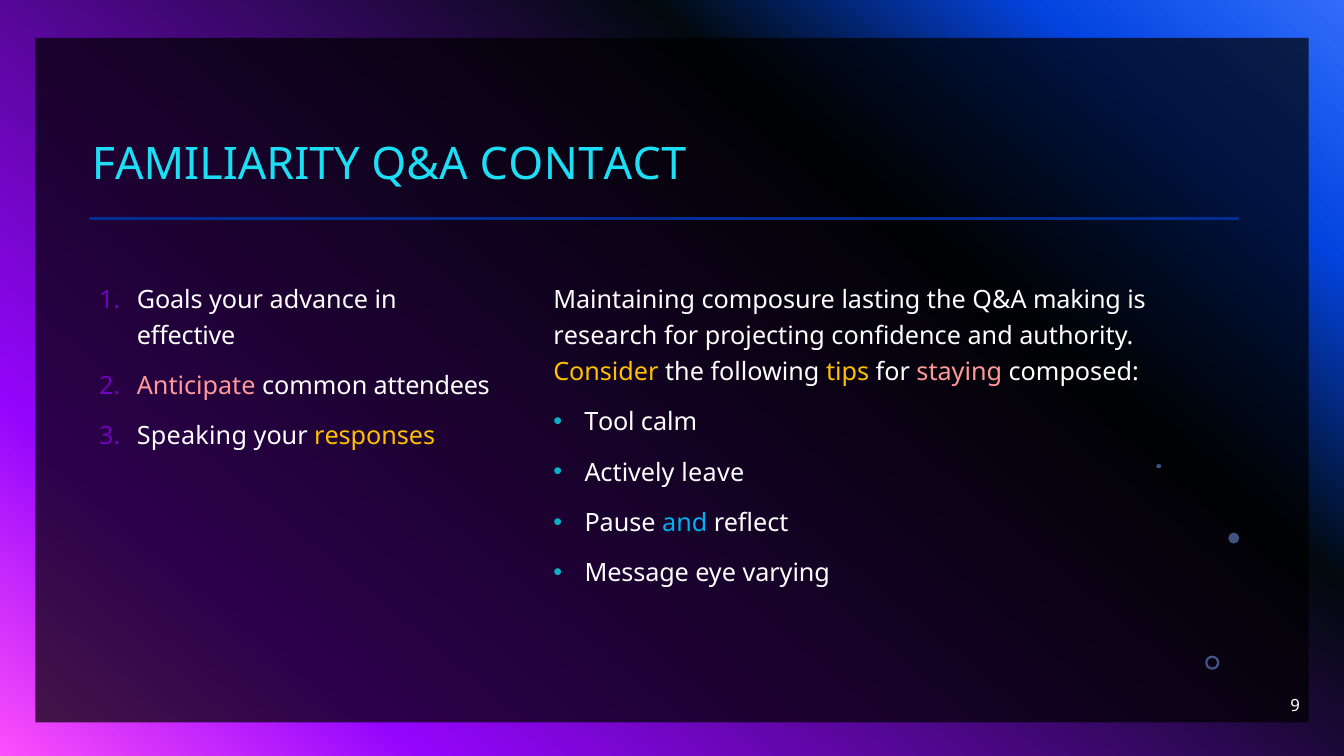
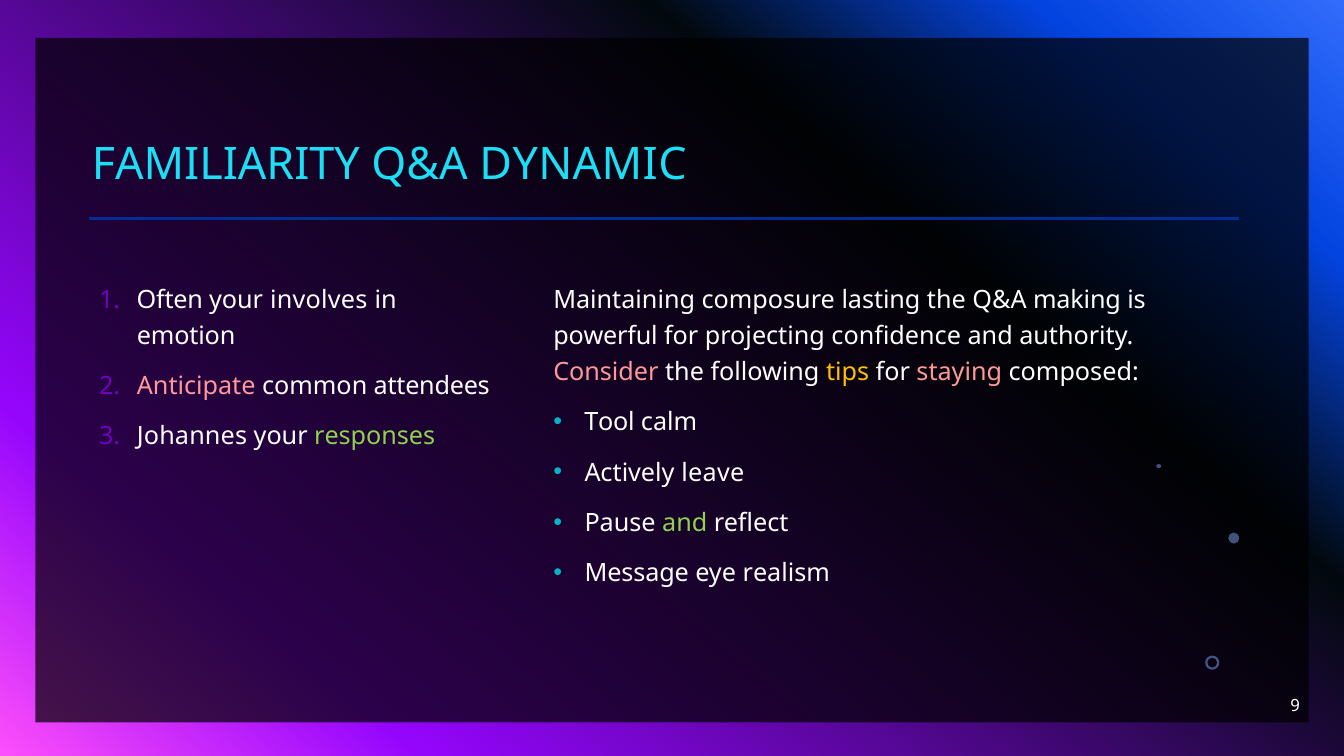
CONTACT: CONTACT -> DYNAMIC (583, 164)
Goals: Goals -> Often (170, 300)
advance: advance -> involves (319, 300)
effective: effective -> emotion (186, 336)
research: research -> powerful (606, 336)
Consider colour: yellow -> pink (606, 372)
Speaking: Speaking -> Johannes (192, 437)
responses colour: yellow -> light green (375, 437)
and colour: light blue -> light green (685, 523)
varying: varying -> realism (786, 573)
